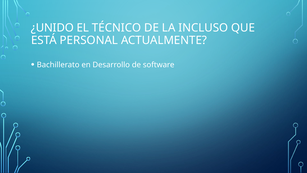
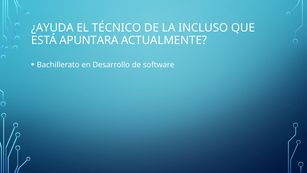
¿UNIDO: ¿UNIDO -> ¿AYUDA (52, 28)
PERSONAL: PERSONAL -> APUNTARA (89, 40)
